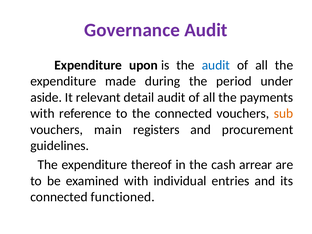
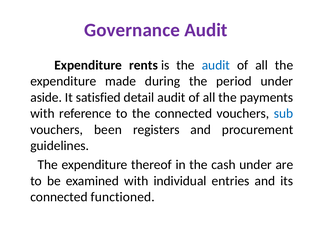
upon: upon -> rents (143, 65)
relevant: relevant -> satisfied (98, 97)
sub colour: orange -> blue (283, 114)
main: main -> been (108, 130)
cash arrear: arrear -> under (256, 165)
